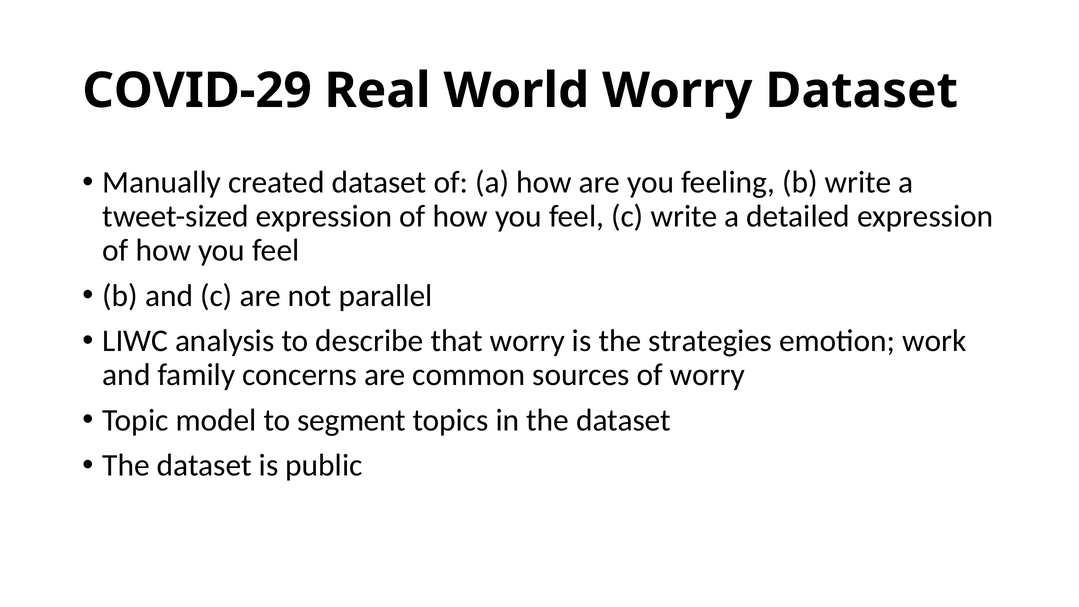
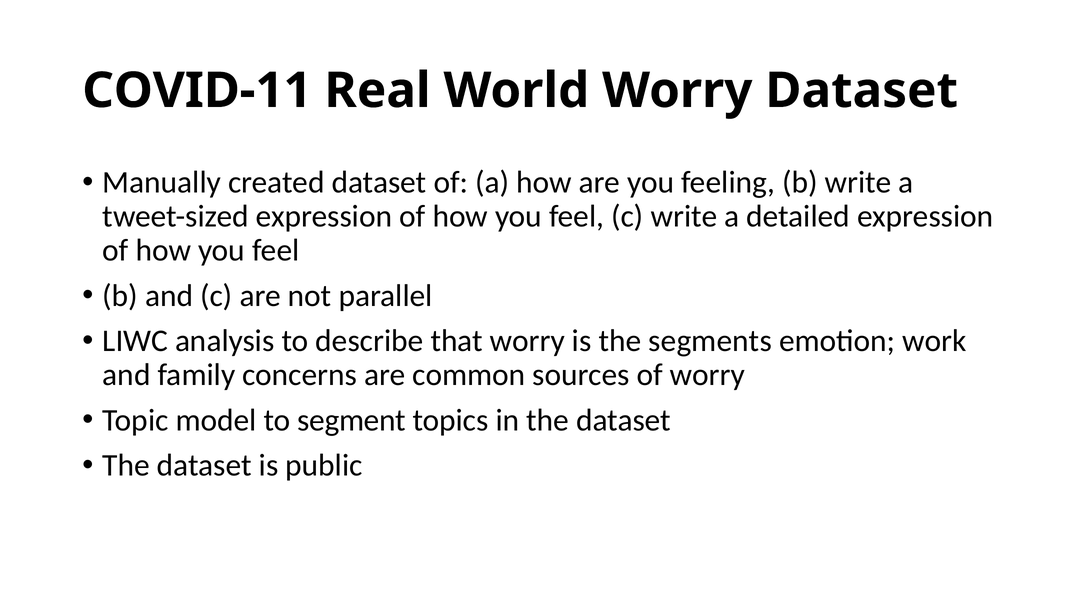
COVID-29: COVID-29 -> COVID-11 (197, 91)
strategies: strategies -> segments (710, 341)
